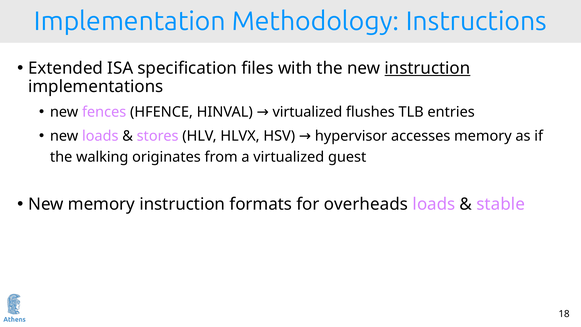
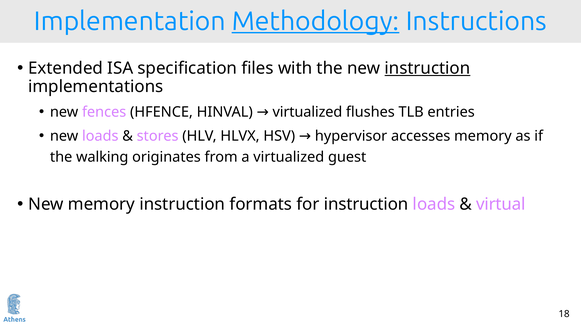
Methodology underline: none -> present (315, 21)
for overheads: overheads -> instruction (366, 204)
stable: stable -> virtual (501, 204)
